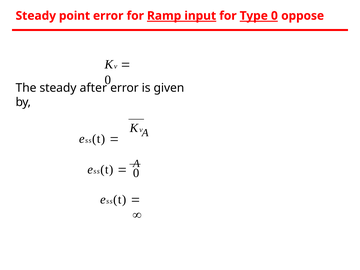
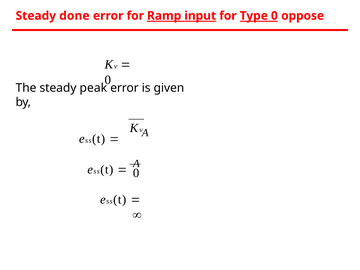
point: point -> done (74, 16)
after: after -> peak (93, 88)
